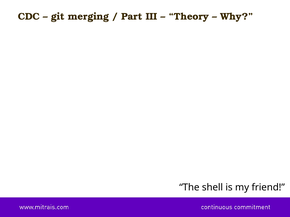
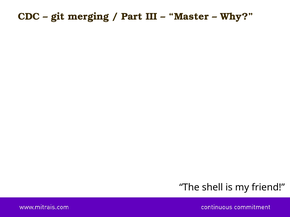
Theory: Theory -> Master (189, 17)
